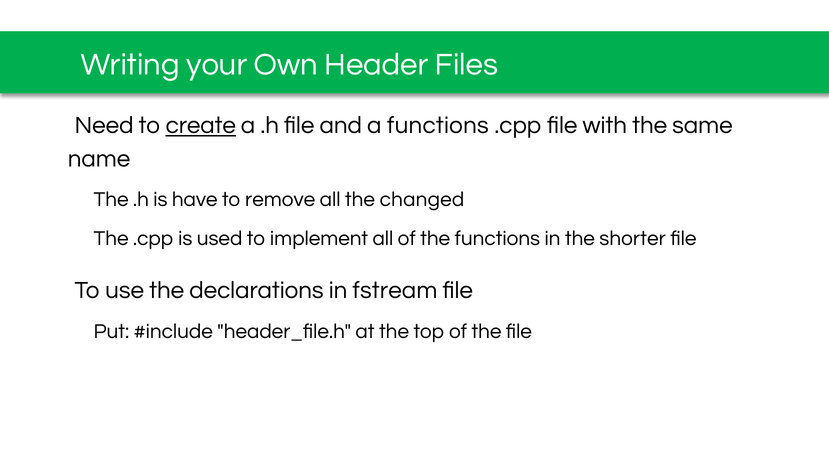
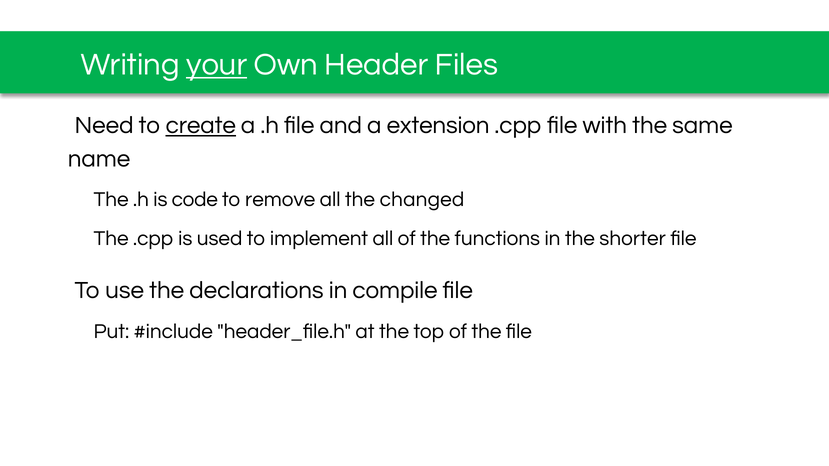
your underline: none -> present (217, 64)
a functions: functions -> extension (438, 125)
have: have -> code (195, 199)
fstream: fstream -> compile (395, 291)
